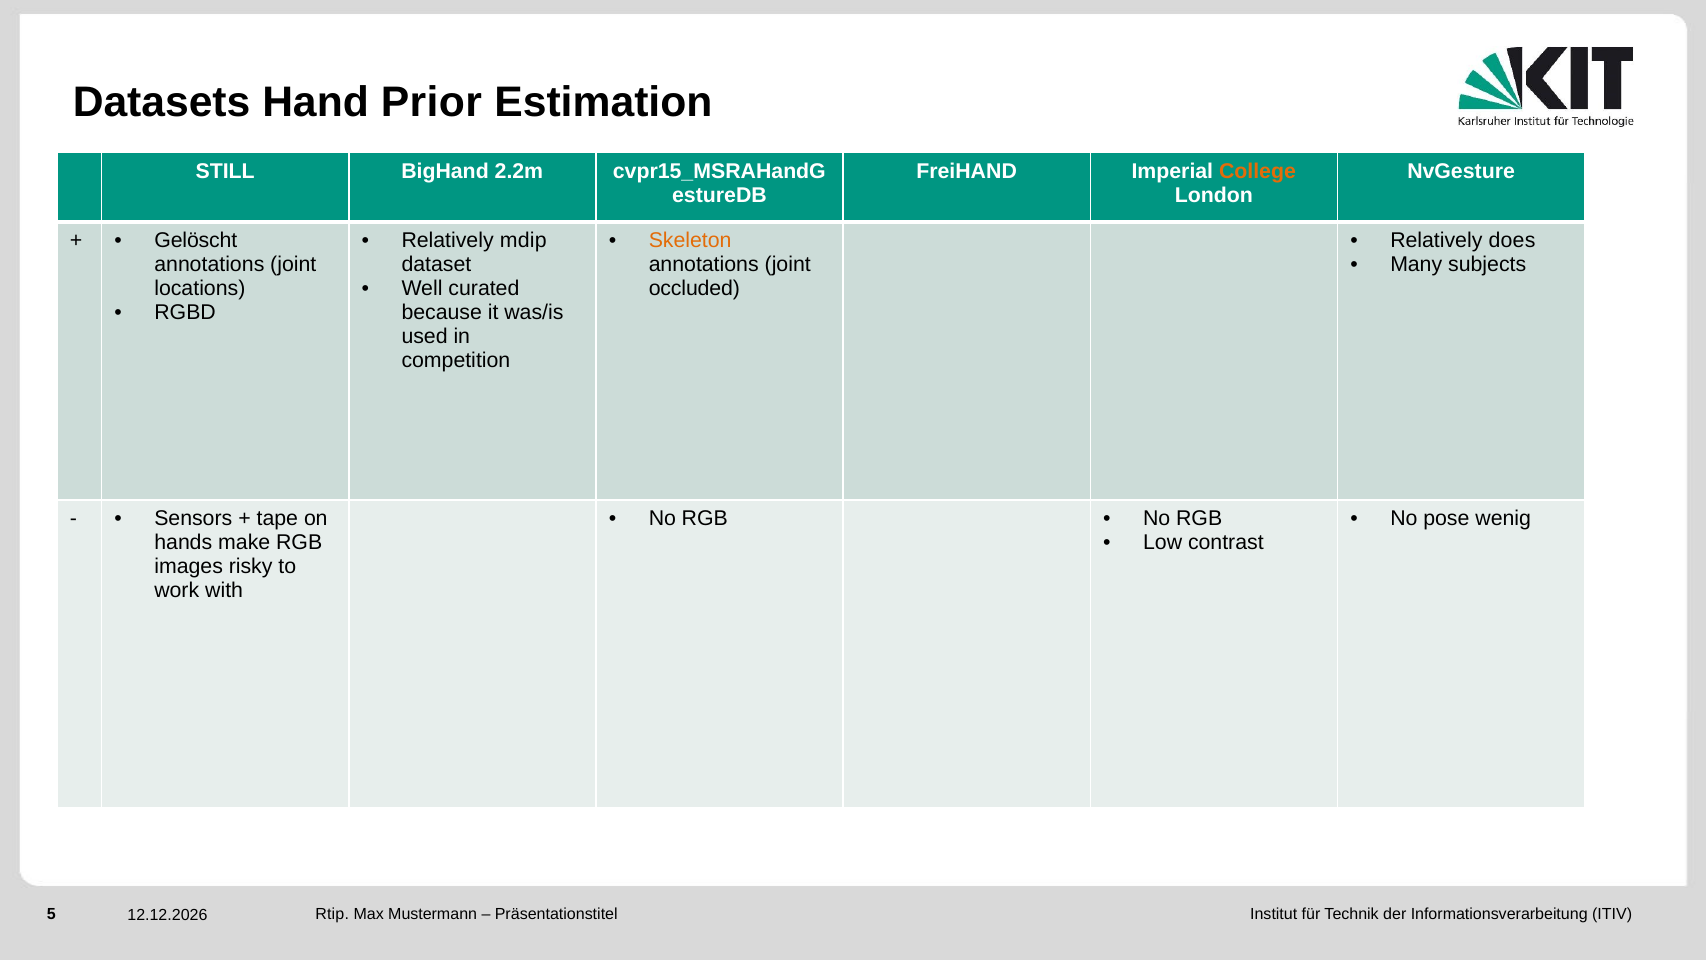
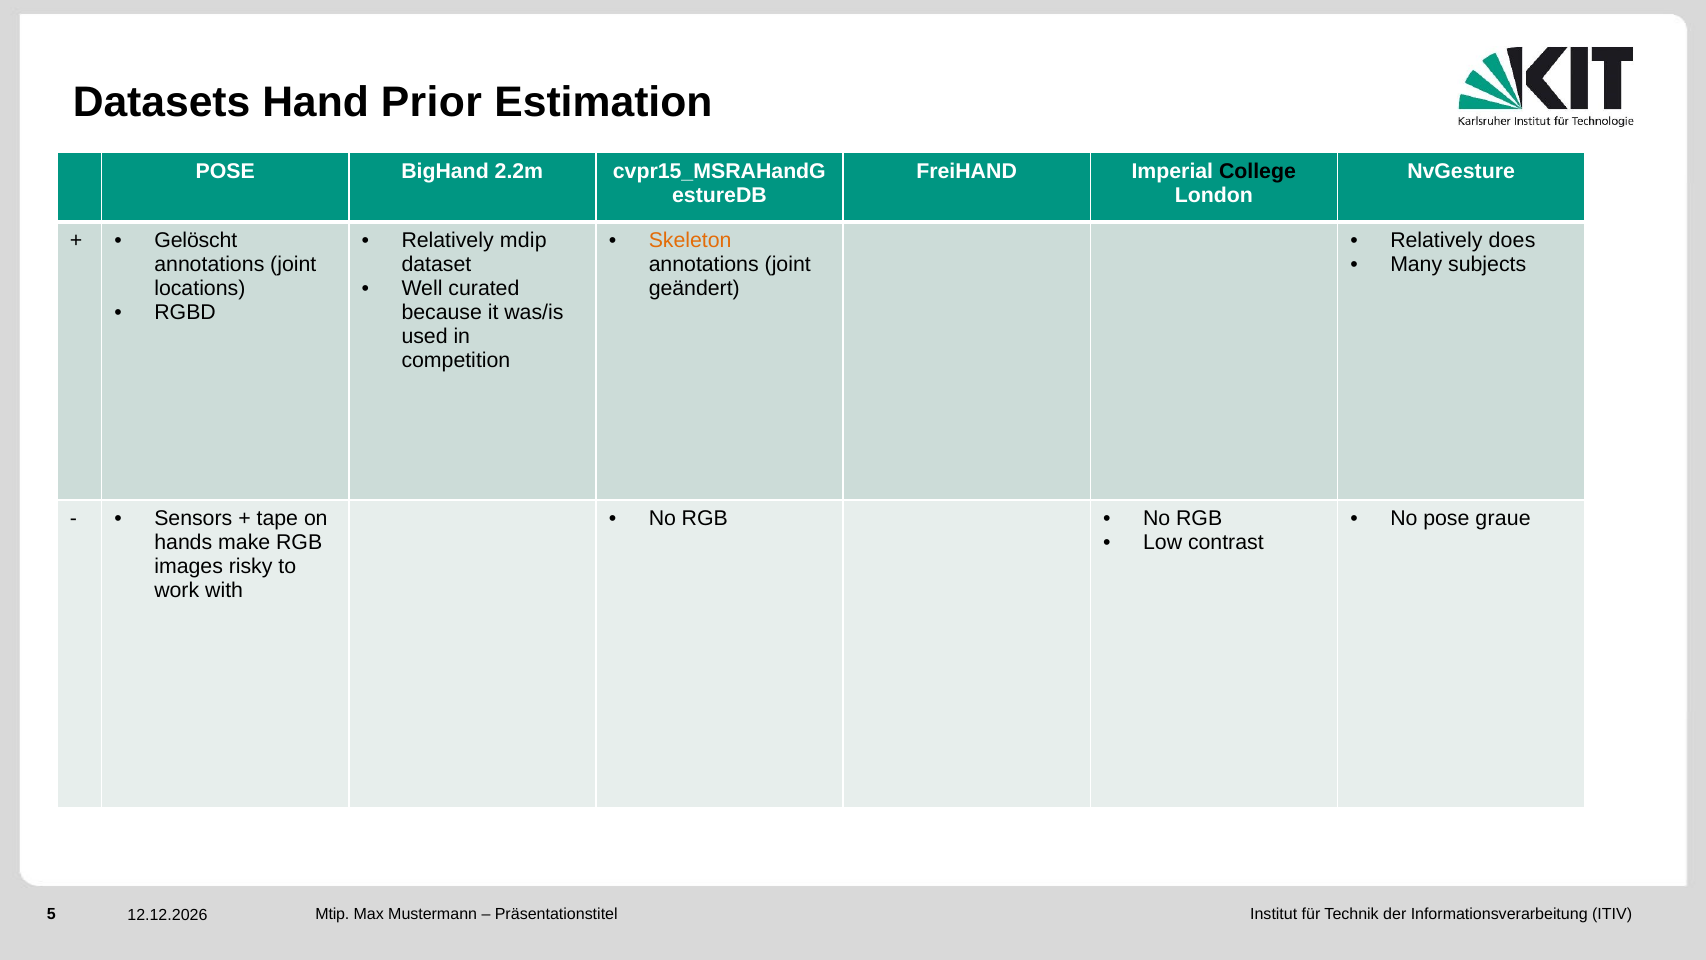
STILL: STILL -> POSE (225, 171)
College colour: orange -> black (1257, 171)
occluded: occluded -> geändert (694, 288)
wenig: wenig -> graue (1503, 518)
Rtip: Rtip -> Mtip (332, 914)
